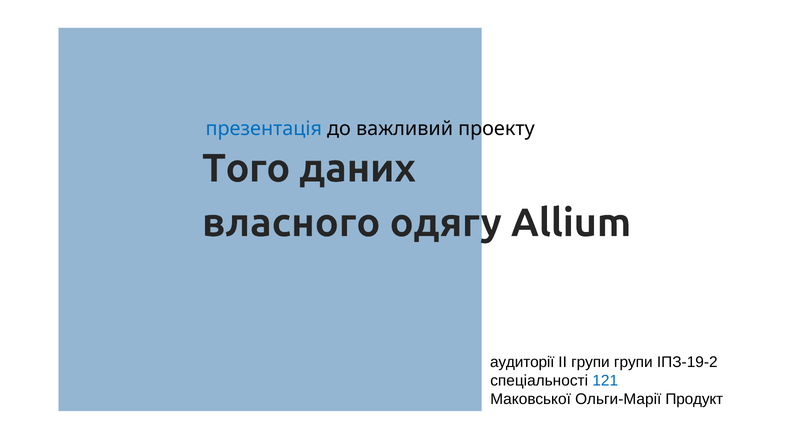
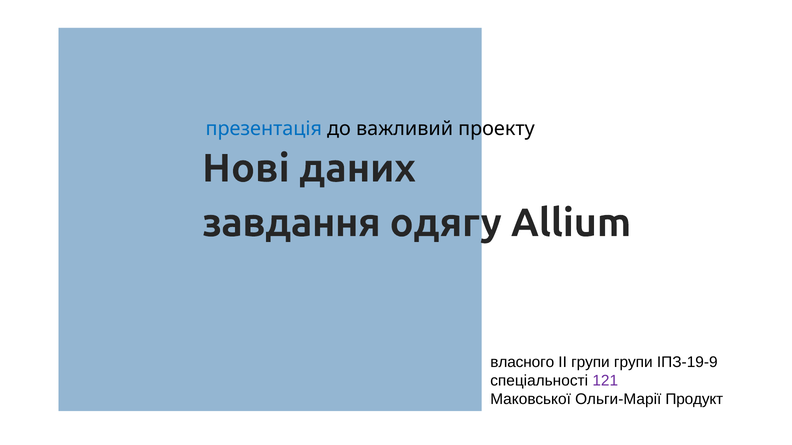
Того: Того -> Нові (246, 169)
власного: власного -> завдання (291, 223)
аудиторії: аудиторії -> власного (522, 363)
ІПЗ-19-2: ІПЗ-19-2 -> ІПЗ-19-9 (687, 363)
121 colour: blue -> purple (605, 381)
